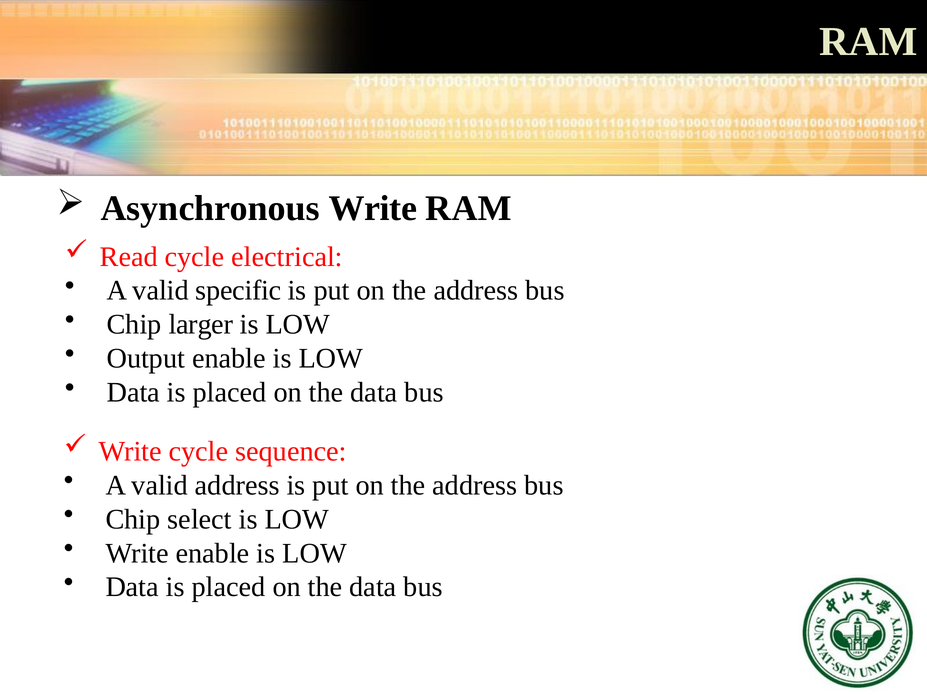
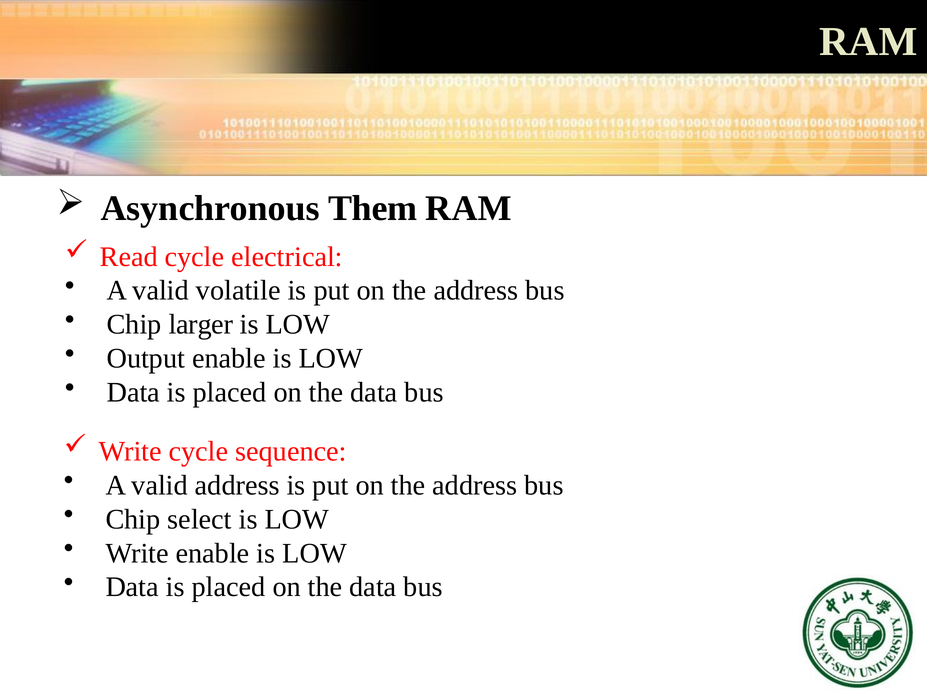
Asynchronous Write: Write -> Them (373, 209)
specific: specific -> volatile (238, 291)
